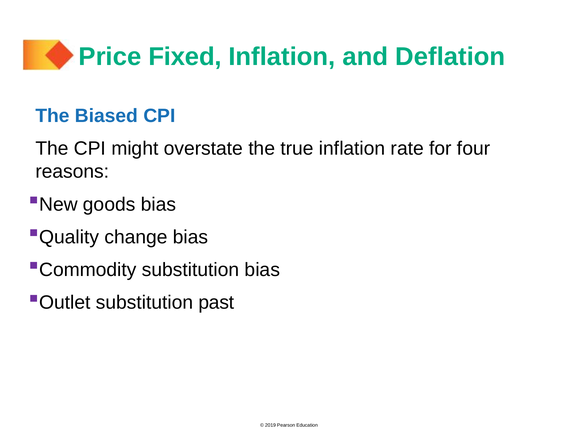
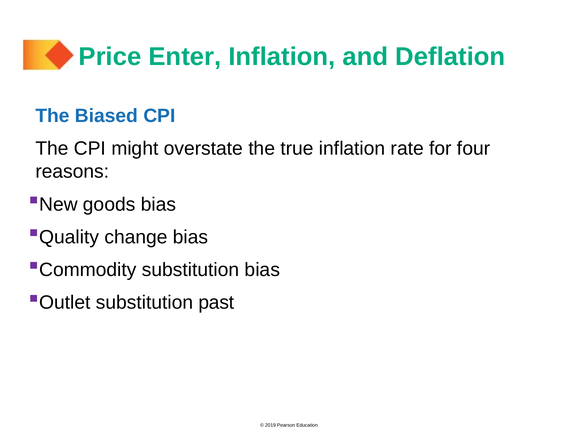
Fixed: Fixed -> Enter (185, 57)
